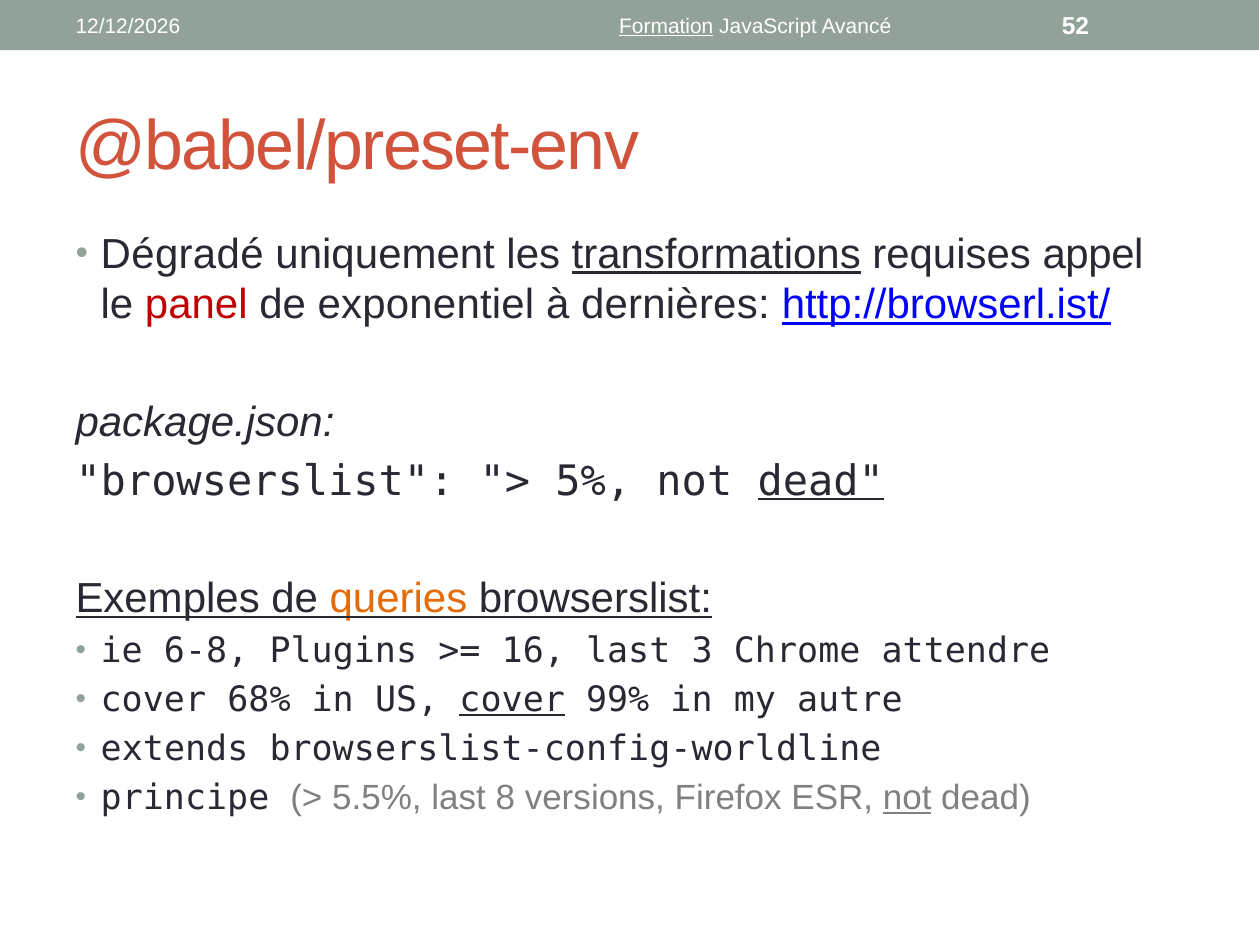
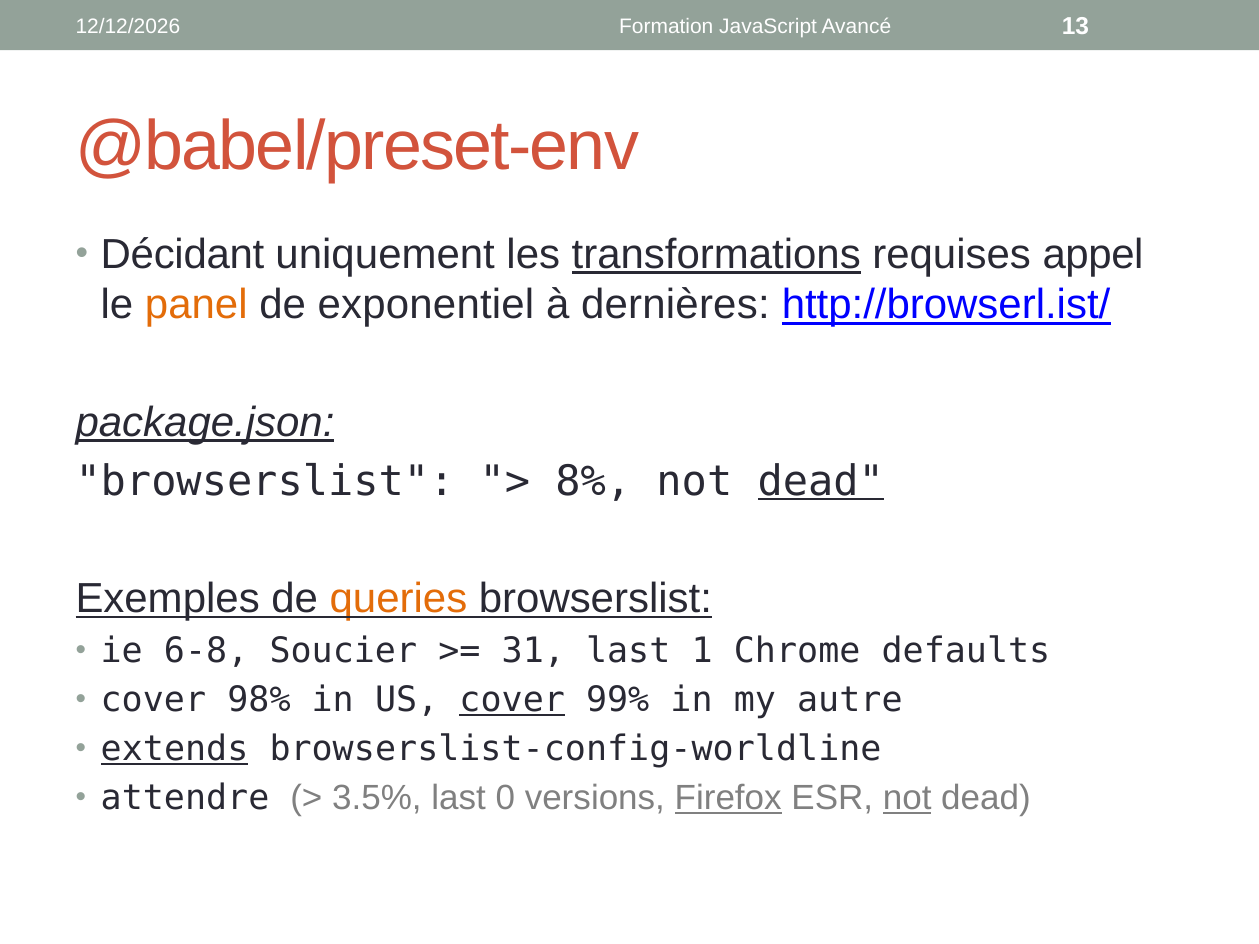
Formation underline: present -> none (666, 27)
52: 52 -> 13 (1075, 27)
Dégradé: Dégradé -> Décidant (183, 255)
panel colour: red -> orange (196, 305)
package.json underline: none -> present (205, 423)
5%: 5% -> 8% (593, 481)
Plugins: Plugins -> Soucier (343, 652)
16: 16 -> 31 (533, 652)
3: 3 -> 1 (702, 652)
attendre: attendre -> defaults (966, 652)
68%: 68% -> 98% (259, 701)
extends underline: none -> present (175, 750)
principe: principe -> attendre (185, 799)
5.5%: 5.5% -> 3.5% (377, 799)
8: 8 -> 0 (505, 799)
Firefox underline: none -> present (728, 799)
